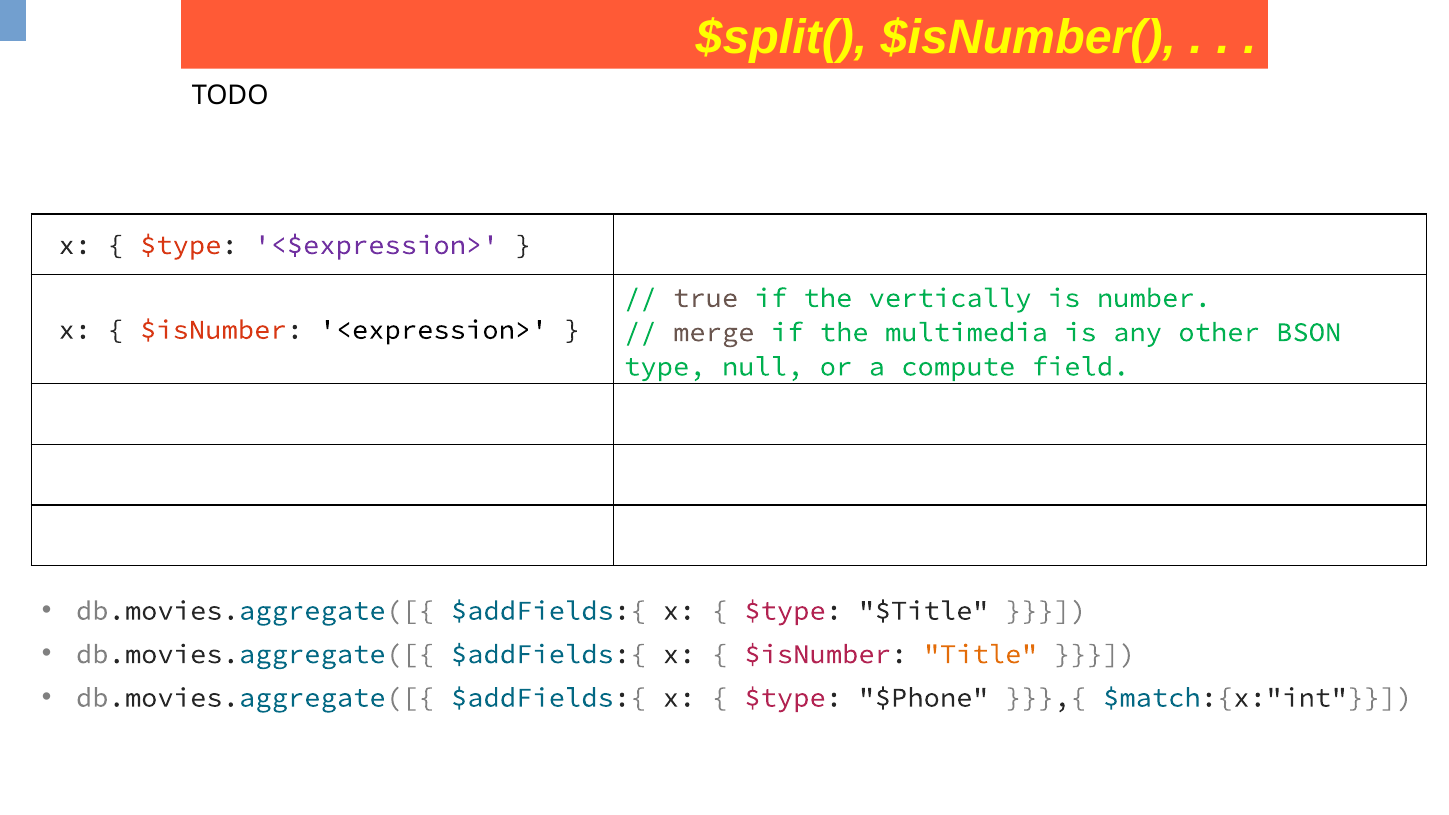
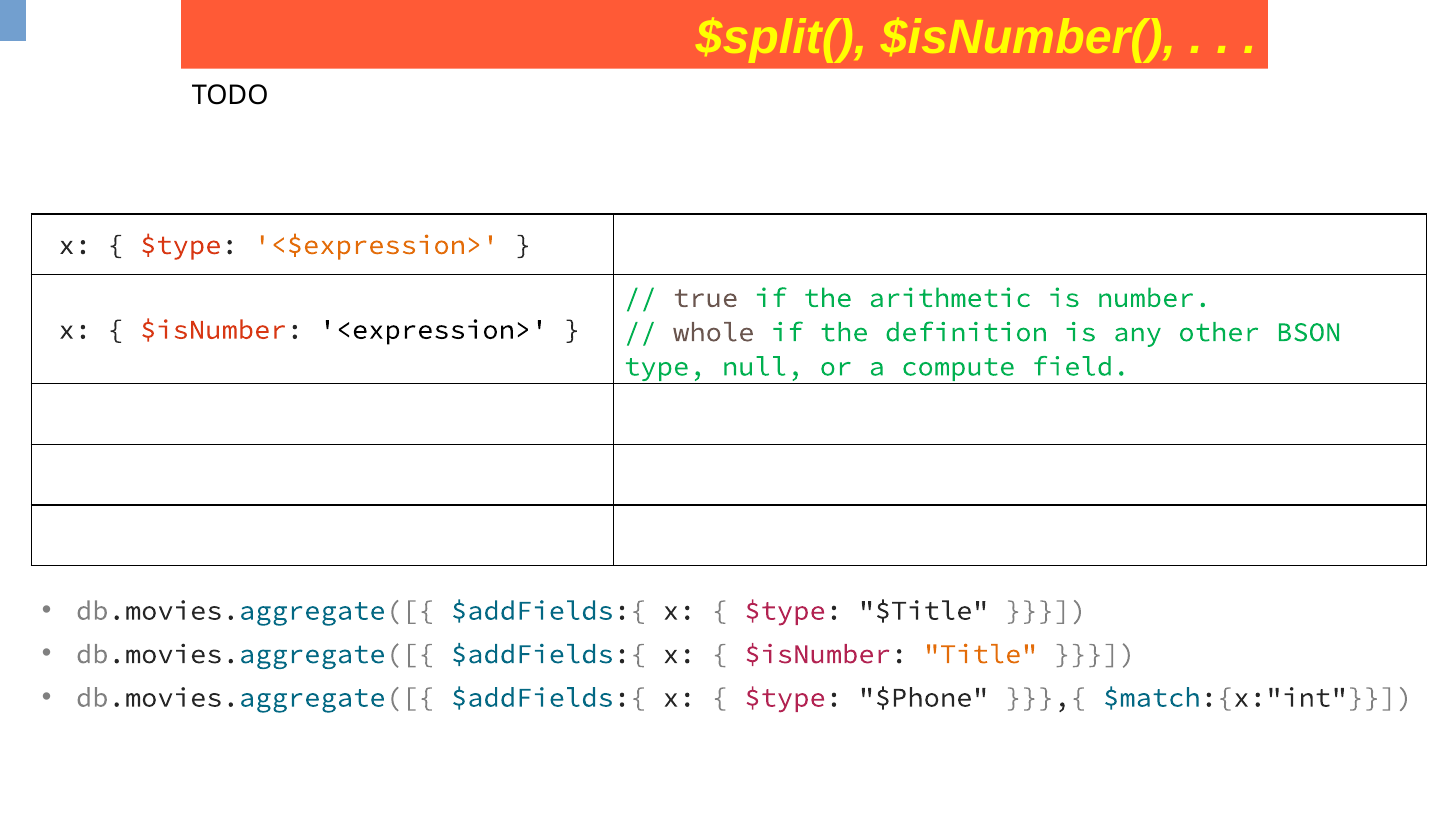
<$expression> colour: purple -> orange (376, 245)
vertically: vertically -> arithmetic (950, 298)
merge: merge -> whole (714, 332)
multimedia: multimedia -> definition (966, 332)
